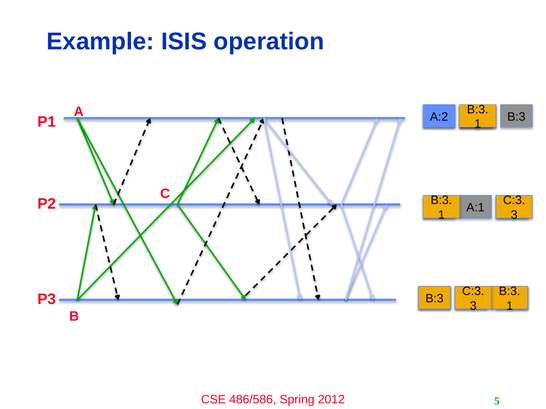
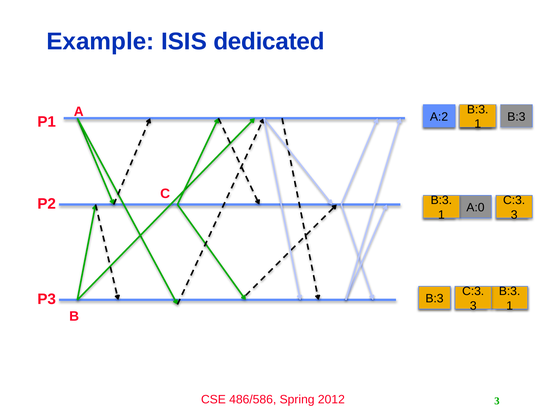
operation: operation -> dedicated (269, 42)
A:1: A:1 -> A:0 (475, 208)
5: 5 -> 3 (497, 402)
